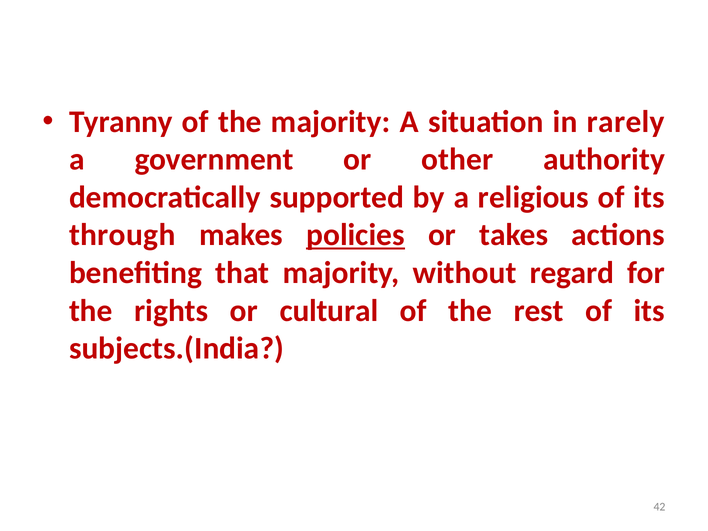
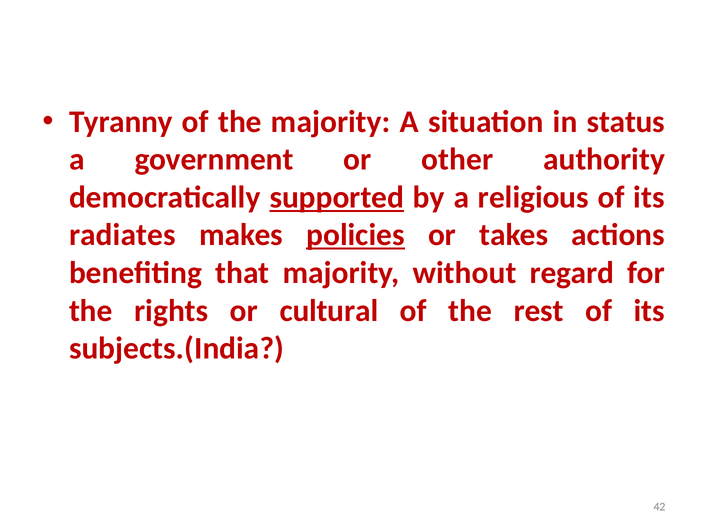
rarely: rarely -> status (626, 122)
supported underline: none -> present (337, 197)
through: through -> radiates (122, 235)
